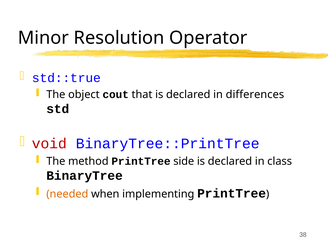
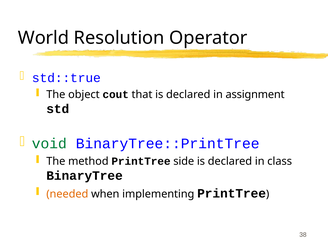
Minor: Minor -> World (43, 38)
differences: differences -> assignment (255, 94)
void colour: red -> green (49, 144)
